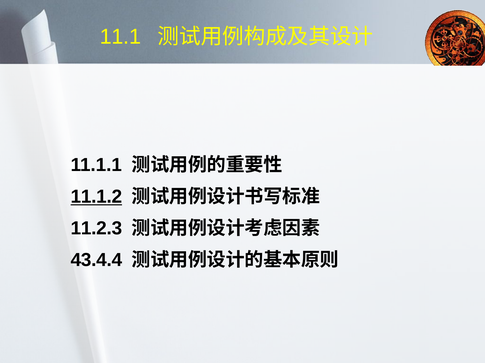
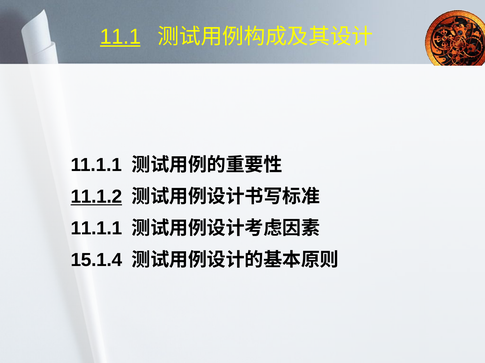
11.1 underline: none -> present (120, 37)
11.2.3: 11.2.3 -> 11.1.1 (96, 229)
43.4.4: 43.4.4 -> 15.1.4 (96, 260)
